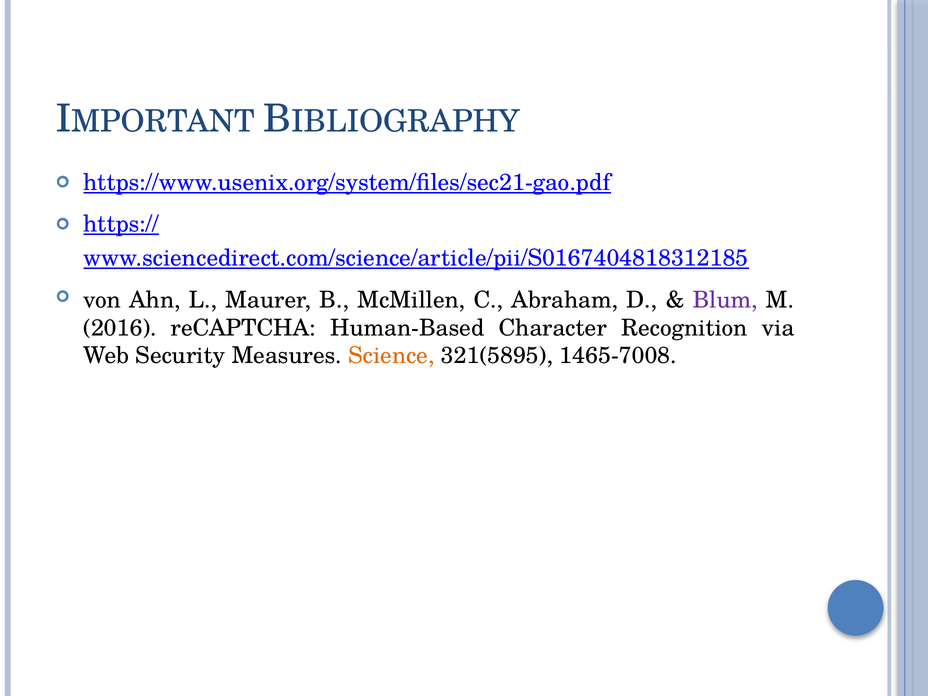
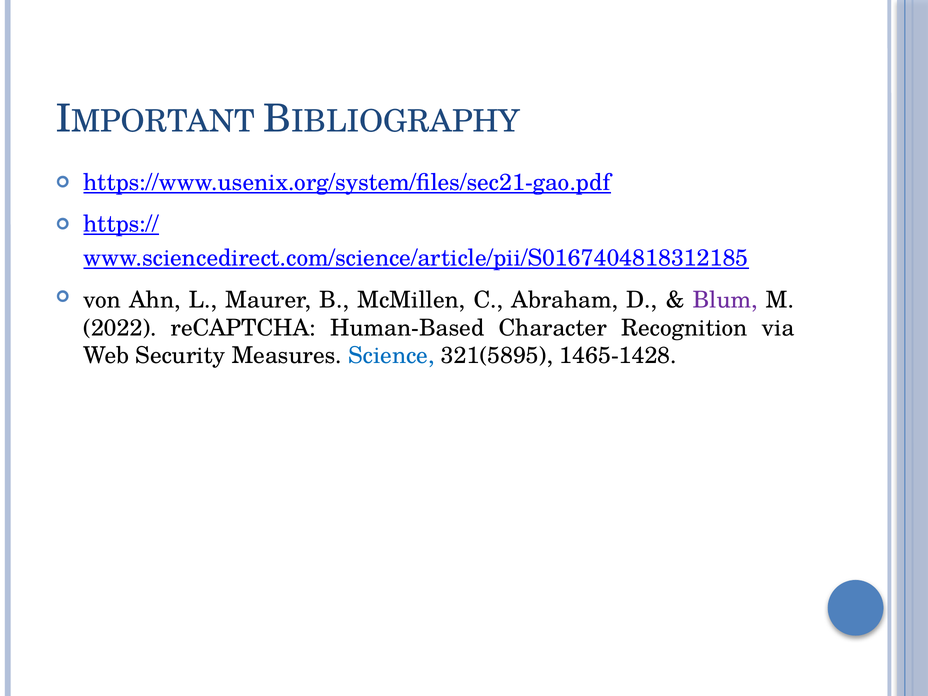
2016: 2016 -> 2022 (120, 328)
Science colour: orange -> blue (391, 356)
1465-7008: 1465-7008 -> 1465-1428 (618, 356)
